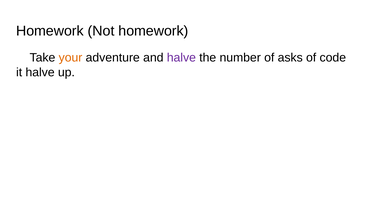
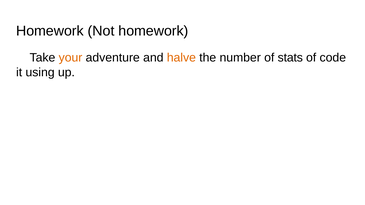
halve colour: purple -> orange (181, 58)
asks: asks -> stats (290, 58)
it halve: halve -> using (40, 72)
